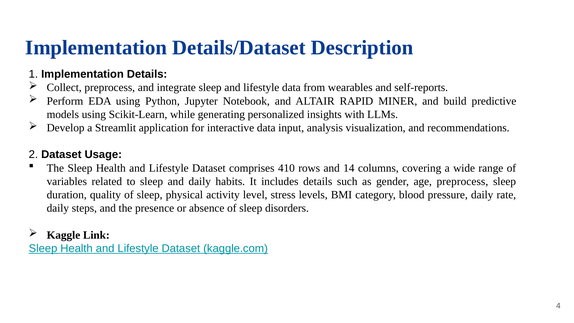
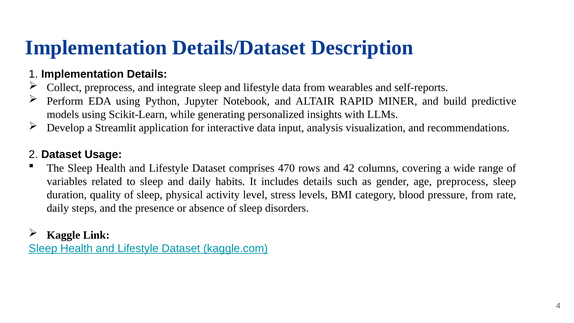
410: 410 -> 470 (286, 168)
14: 14 -> 42 (349, 168)
pressure daily: daily -> from (482, 195)
